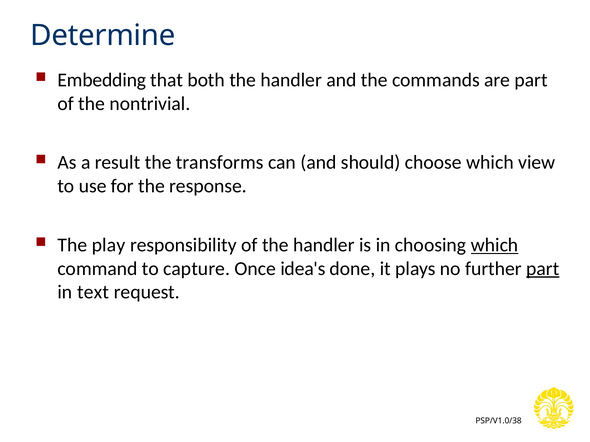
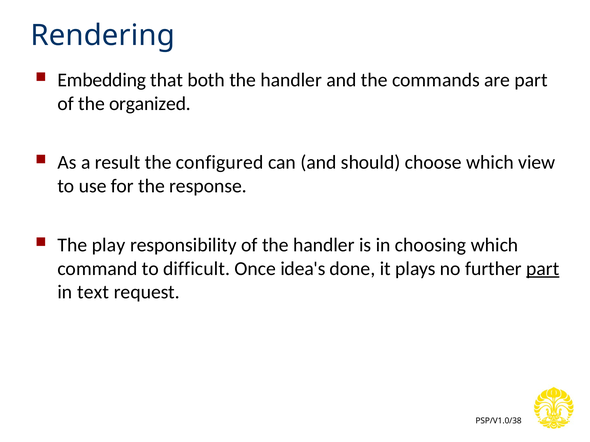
Determine: Determine -> Rendering (103, 35)
nontrivial: nontrivial -> organized (150, 104)
transforms: transforms -> configured (220, 163)
which underline: present -> none (495, 245)
capture: capture -> difficult (197, 269)
